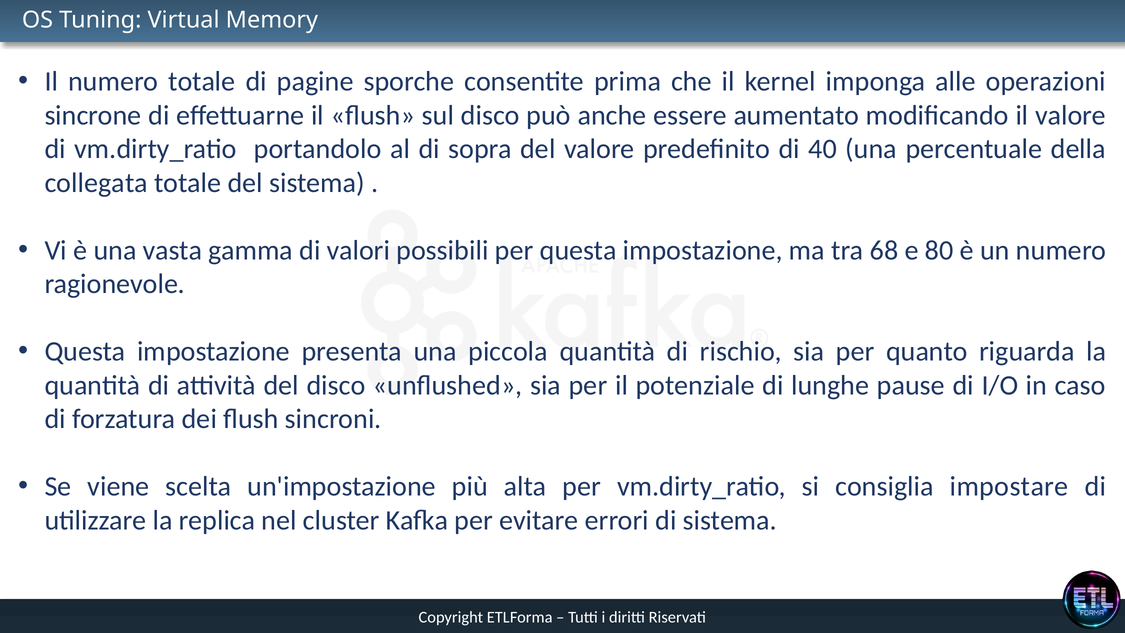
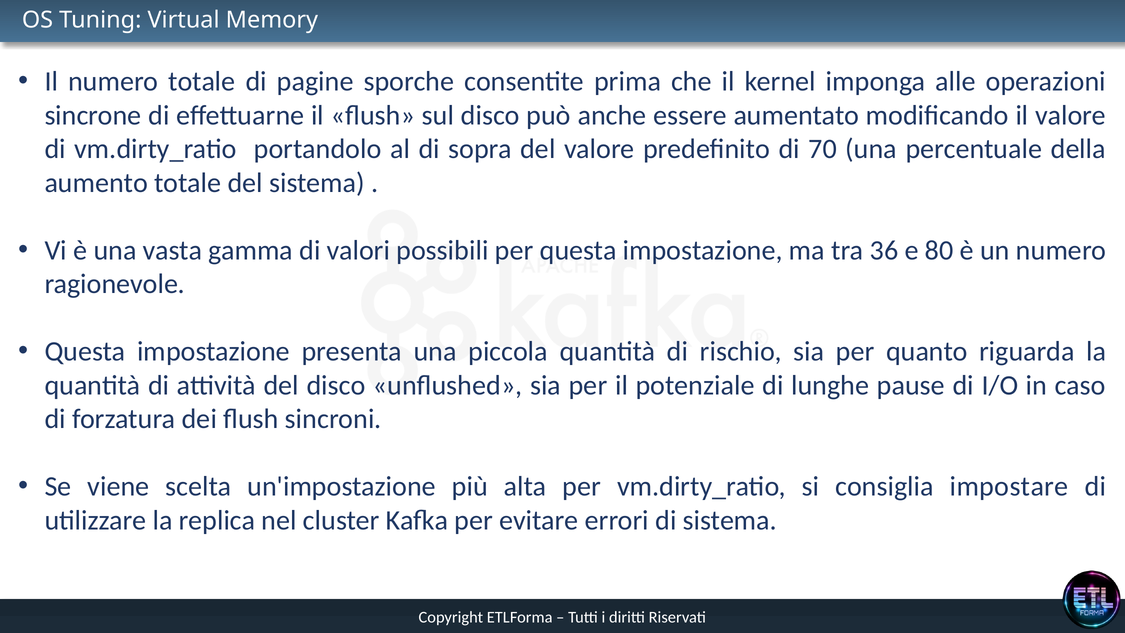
40: 40 -> 70 (823, 149)
collegata: collegata -> aumento (96, 183)
68: 68 -> 36 (884, 250)
